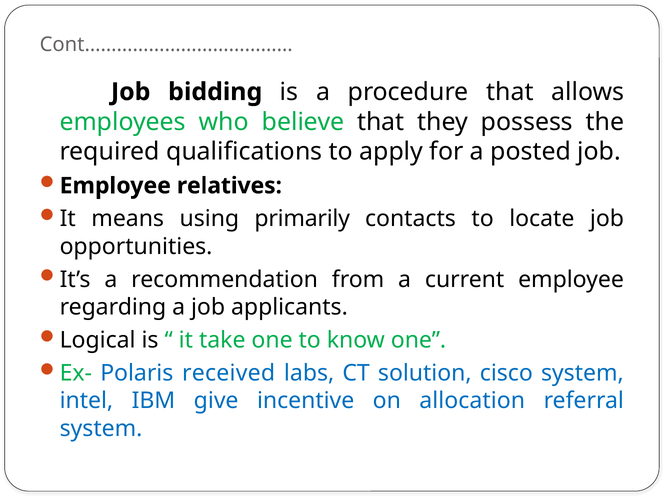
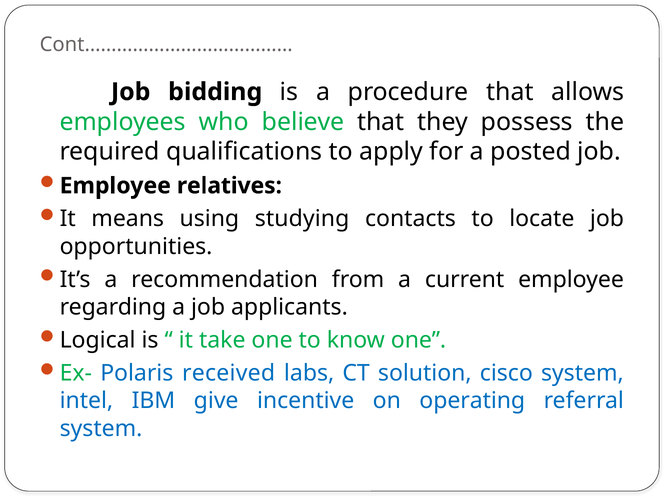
primarily: primarily -> studying (302, 219)
allocation: allocation -> operating (472, 401)
